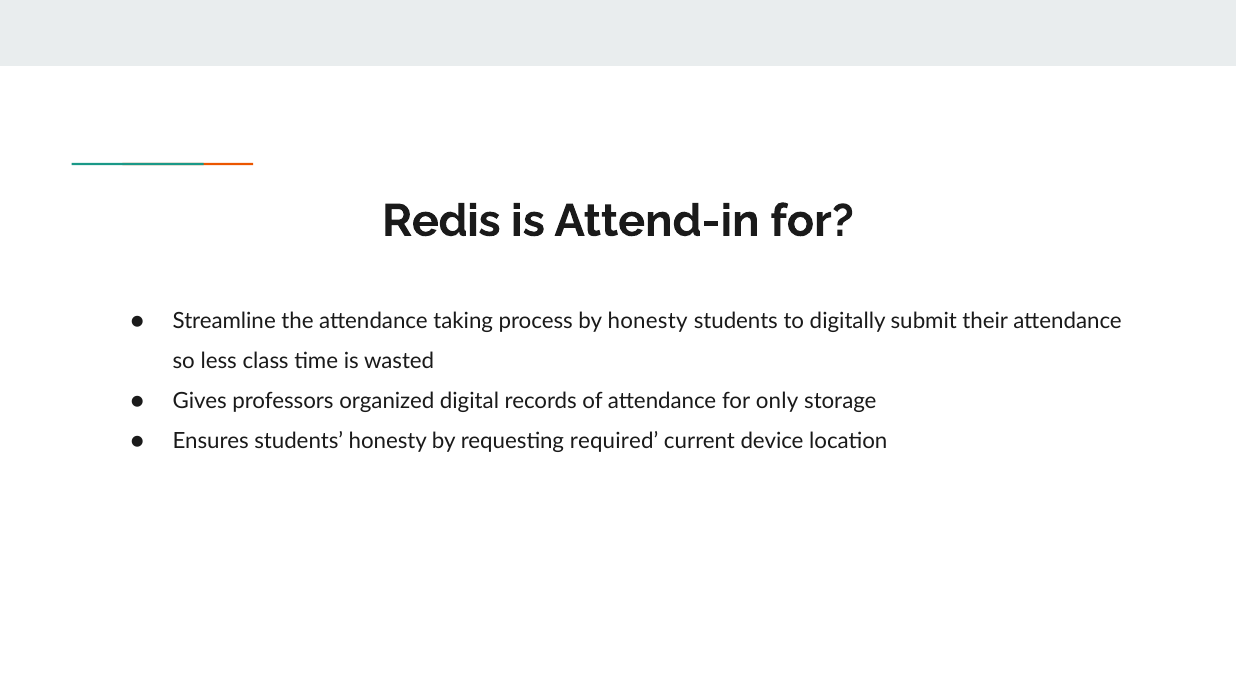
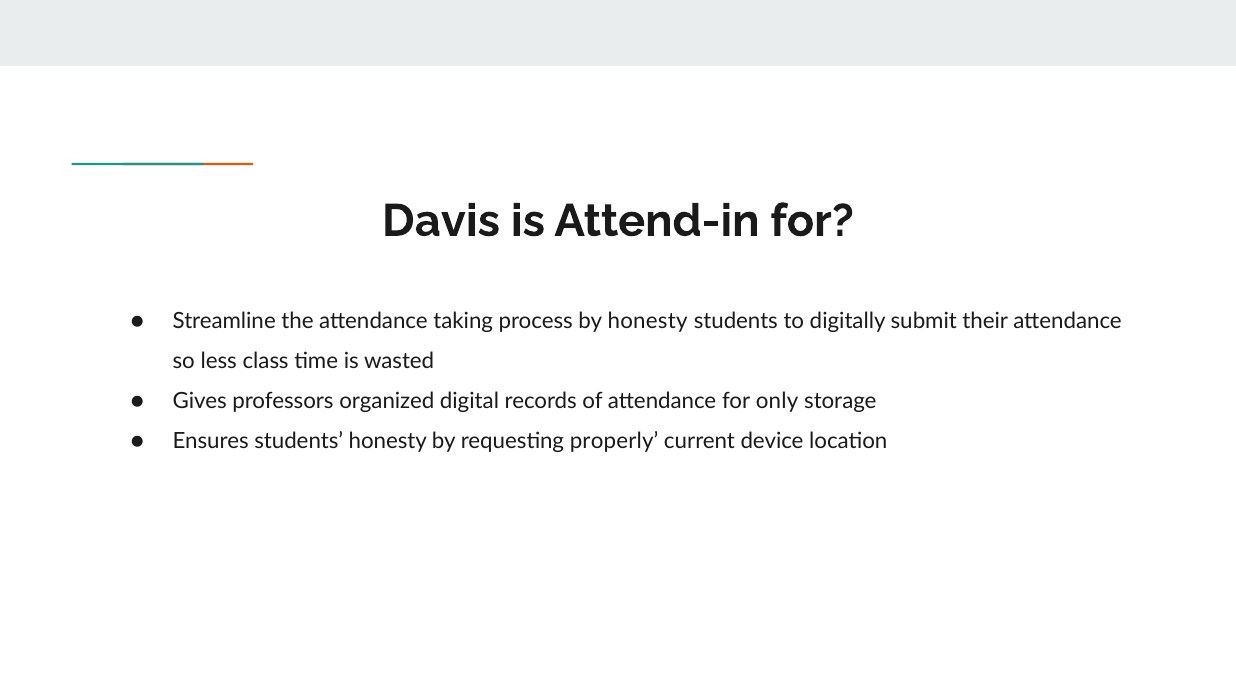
Redis: Redis -> Davis (441, 221)
required: required -> properly (614, 442)
